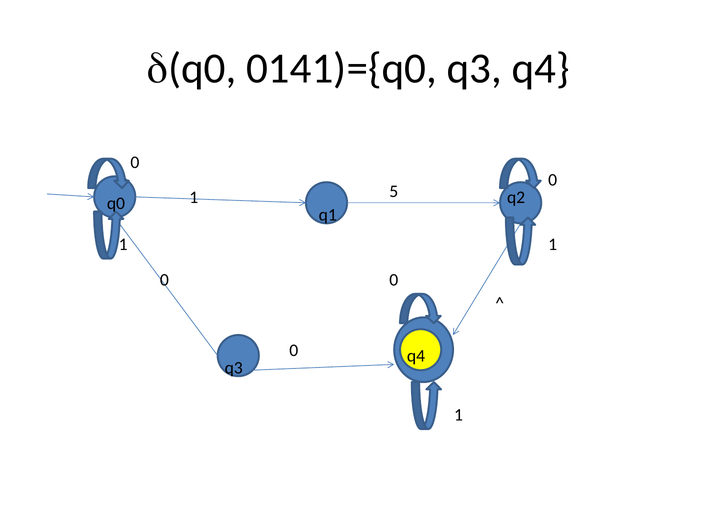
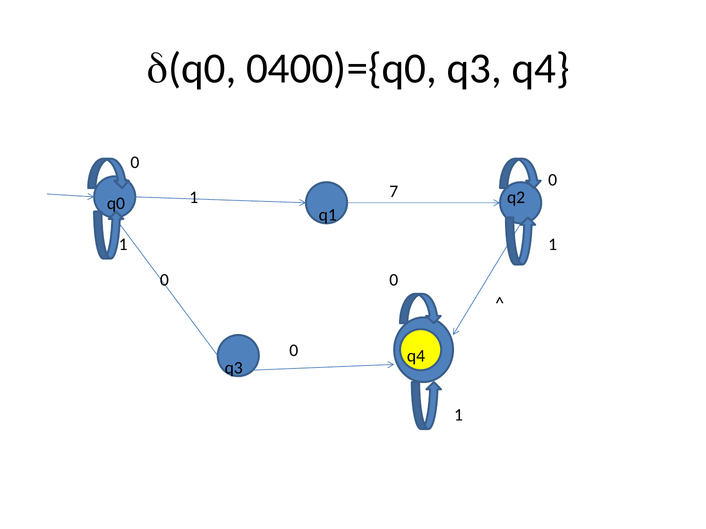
0141)={q0: 0141)={q0 -> 0400)={q0 (341, 68)
5: 5 -> 7 (394, 192)
